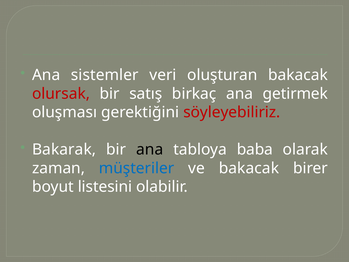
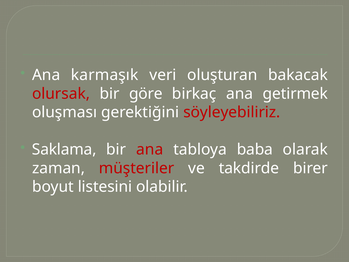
sistemler: sistemler -> karmaşık (105, 75)
satış: satış -> göre (146, 94)
Bakarak: Bakarak -> Saklama (64, 149)
ana colour: black -> red (150, 149)
müşteriler colour: blue -> red (137, 168)
ve bakacak: bakacak -> takdirde (249, 168)
